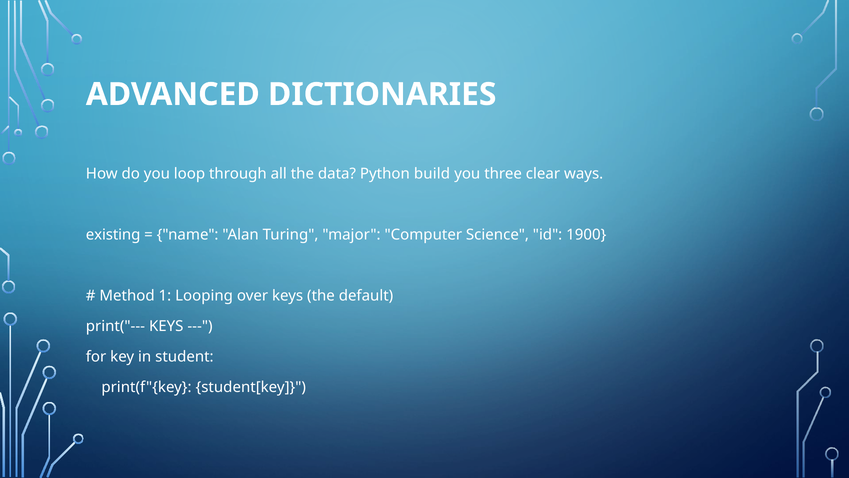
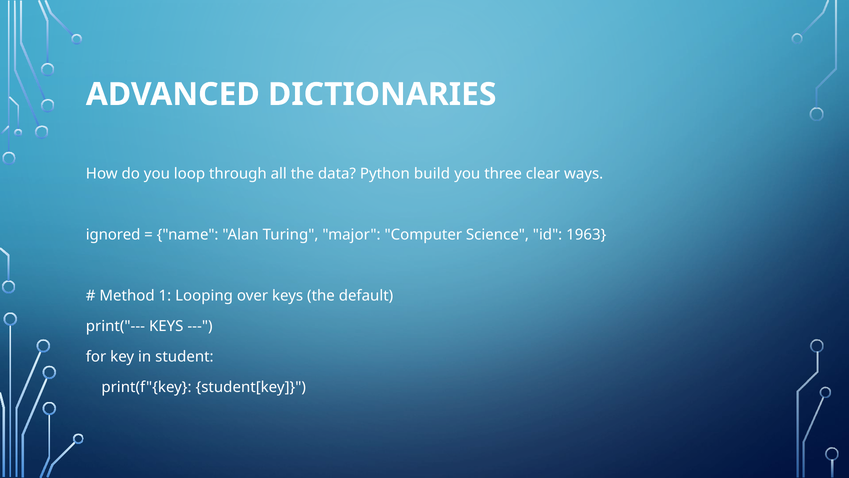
existing: existing -> ignored (113, 235)
1900: 1900 -> 1963 (586, 235)
